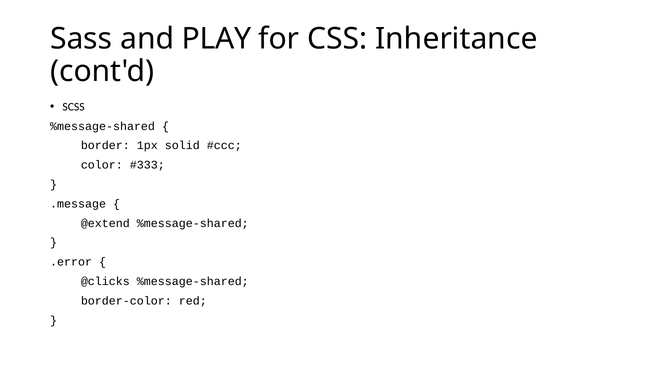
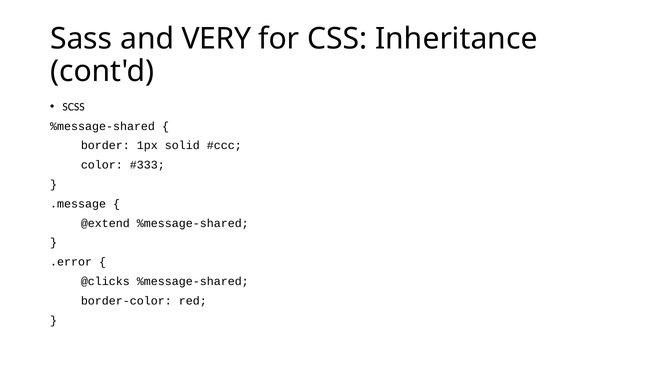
PLAY: PLAY -> VERY (216, 39)
